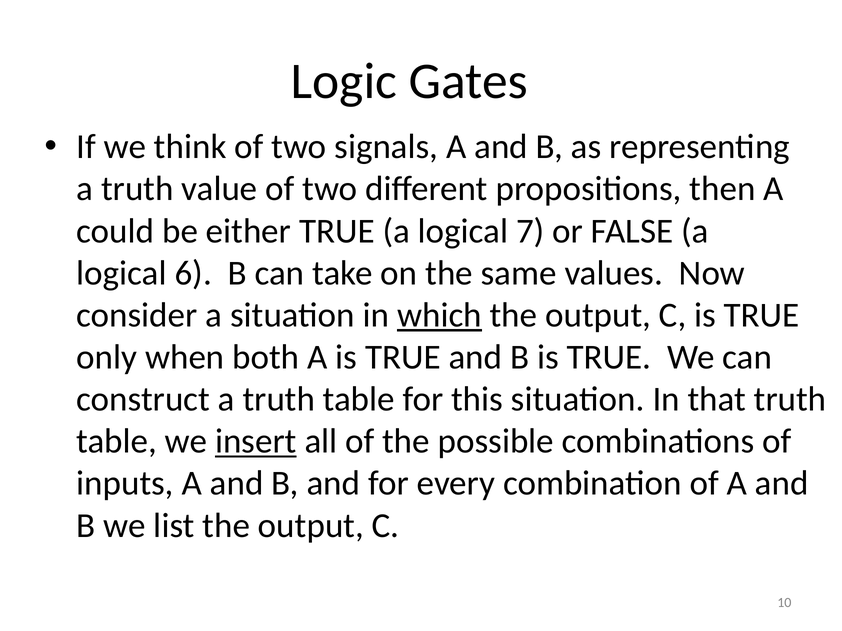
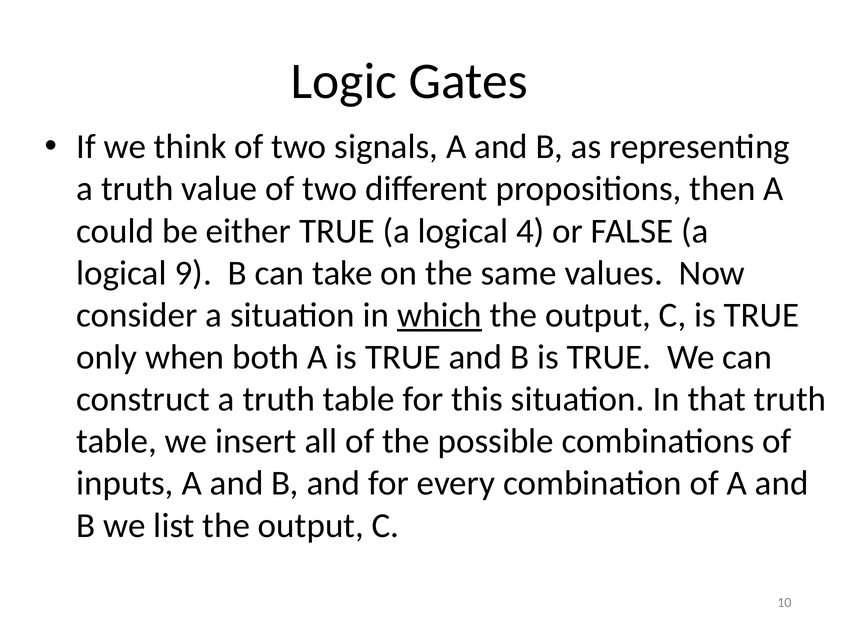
7: 7 -> 4 (530, 231)
6: 6 -> 9 (193, 273)
insert underline: present -> none (256, 442)
